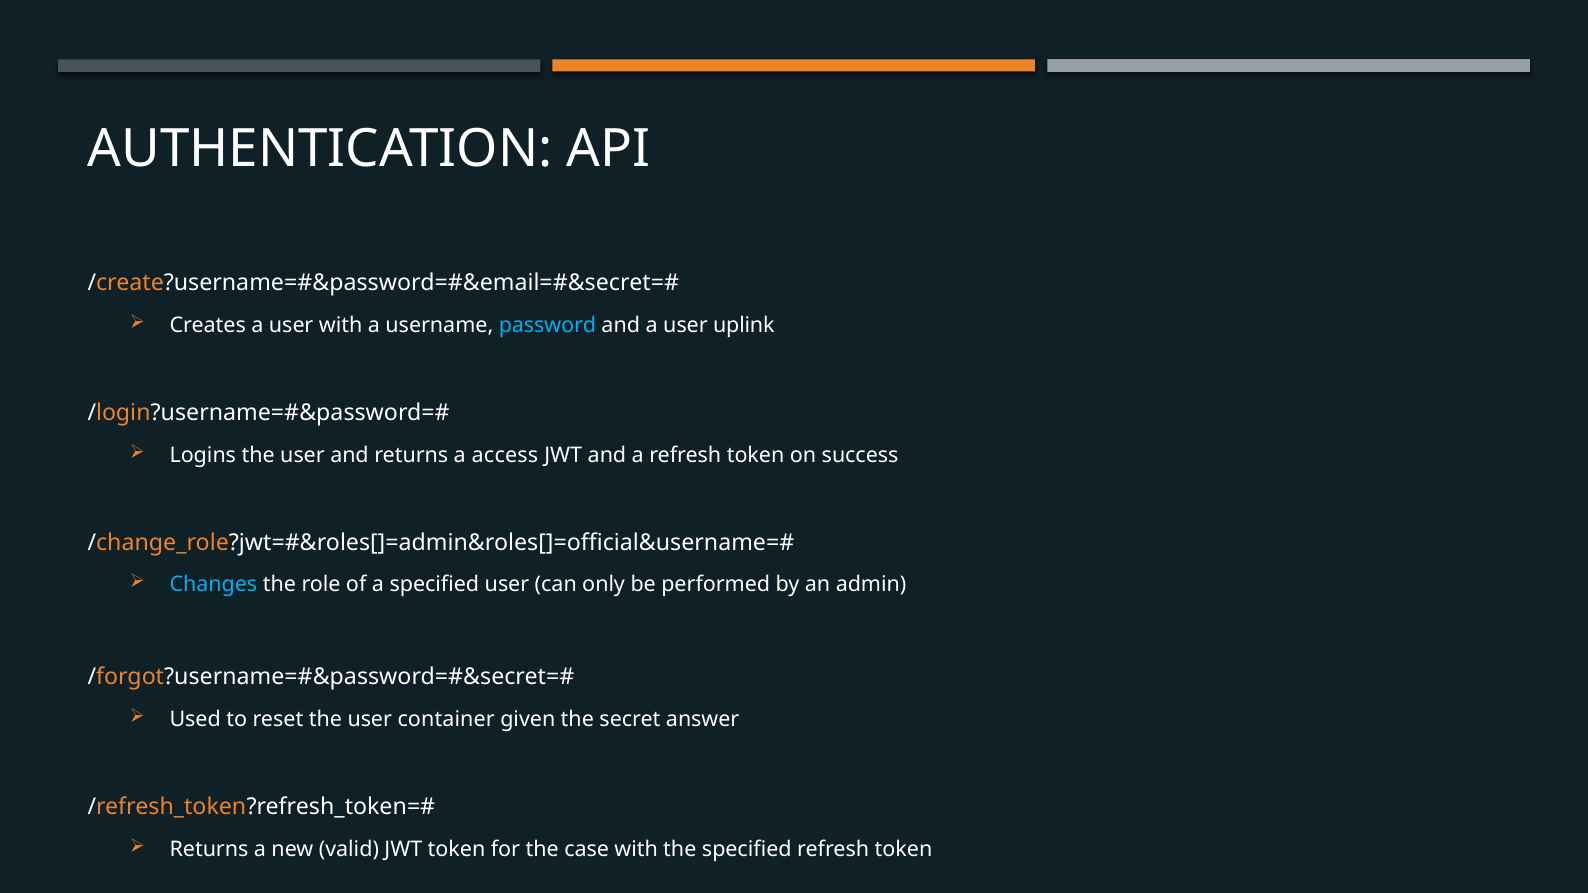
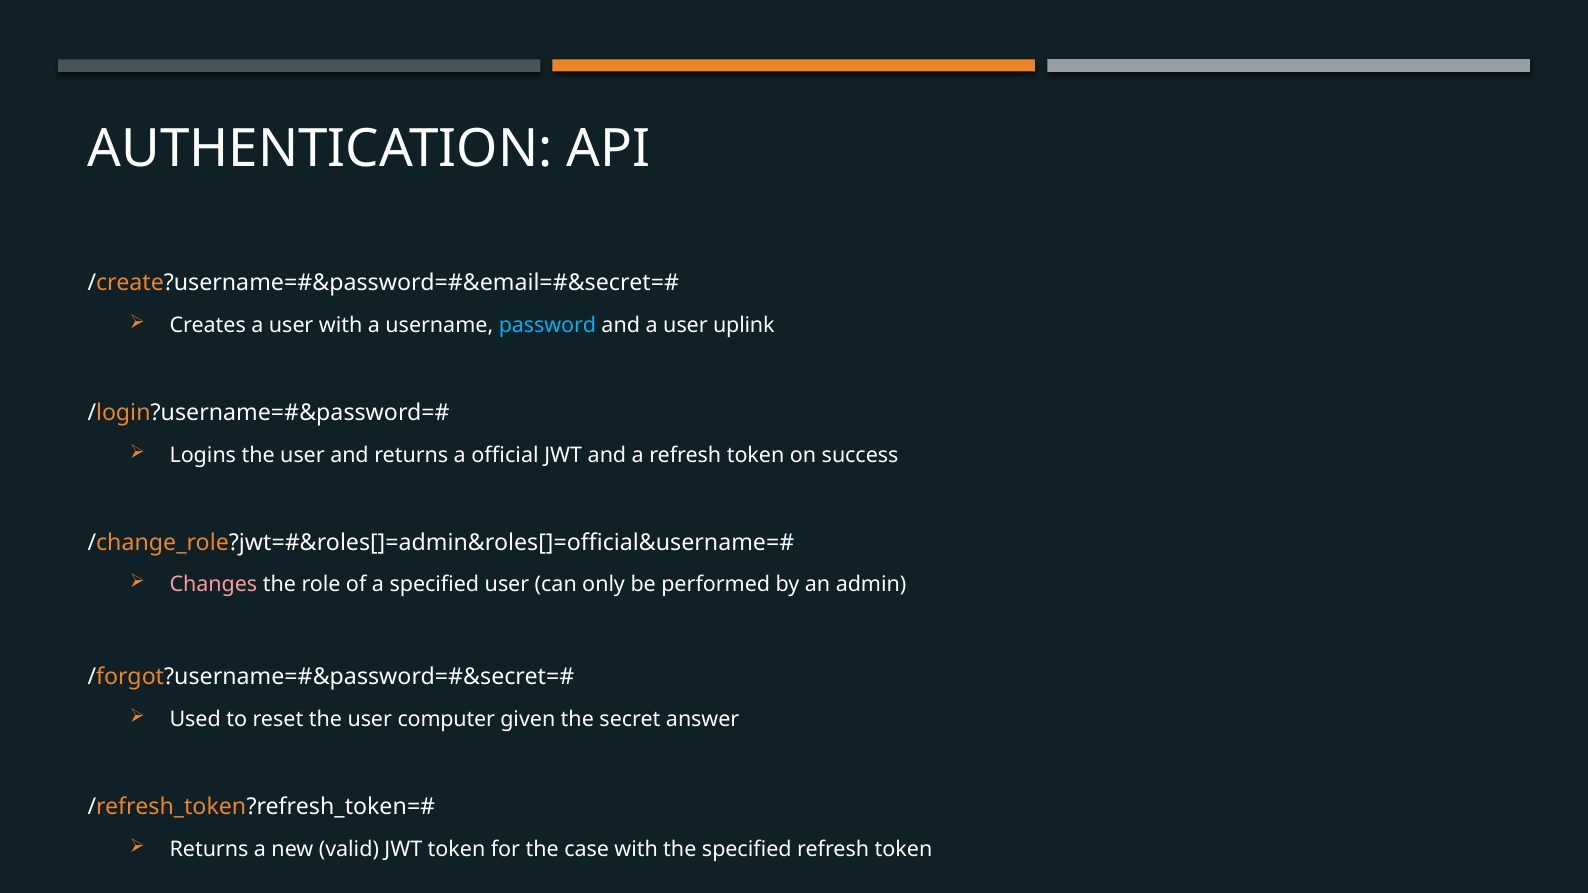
access: access -> official (505, 455)
Changes colour: light blue -> pink (213, 585)
container: container -> computer (446, 720)
